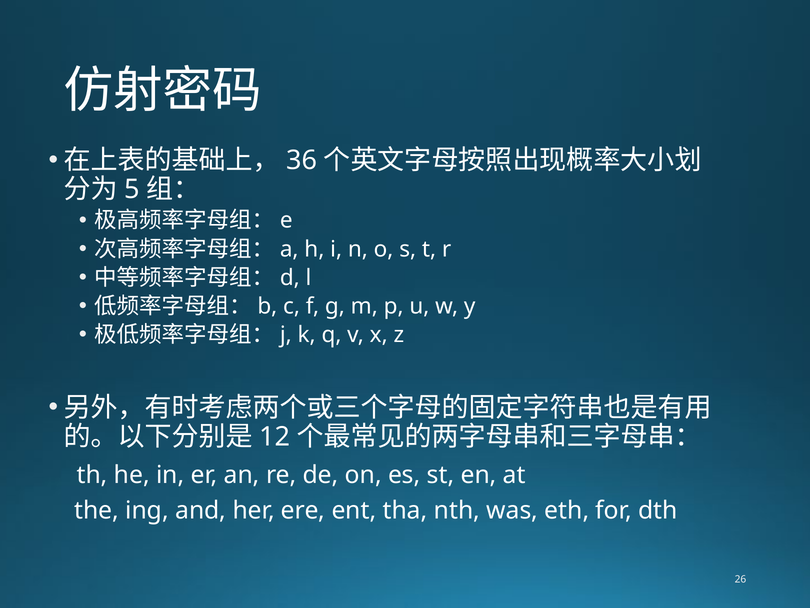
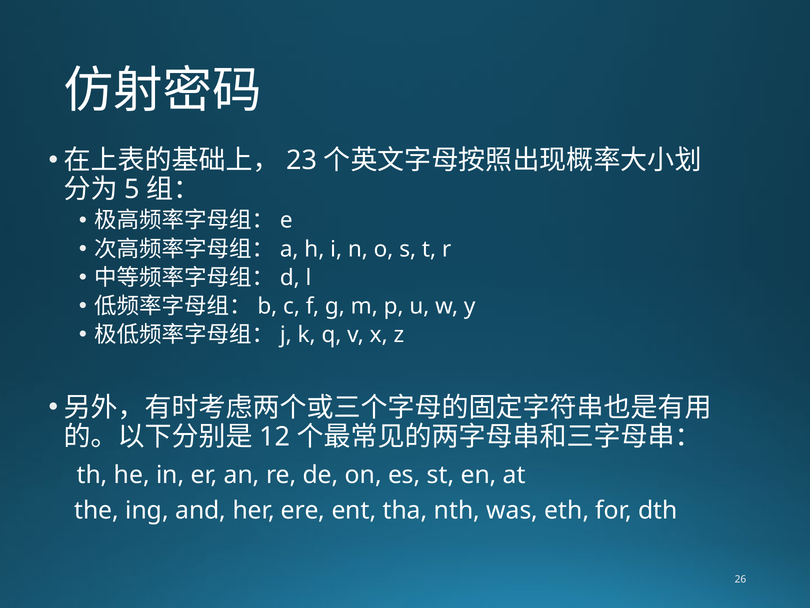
36: 36 -> 23 (302, 160)
